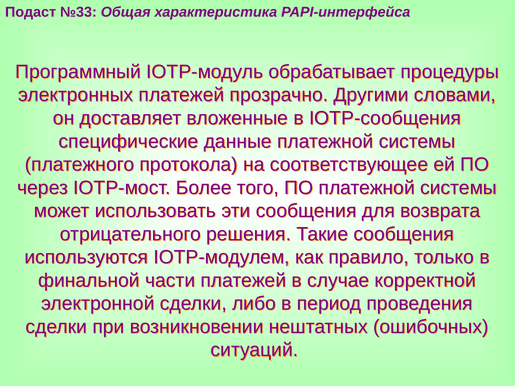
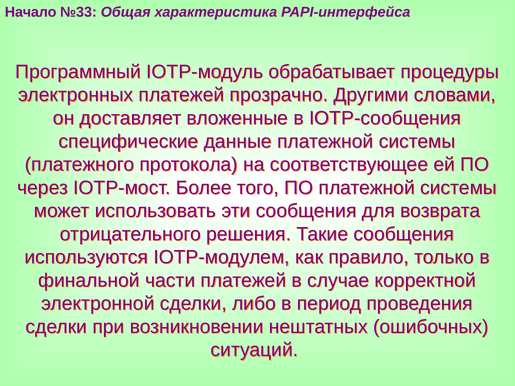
Подаст: Подаст -> Начало (31, 12)
